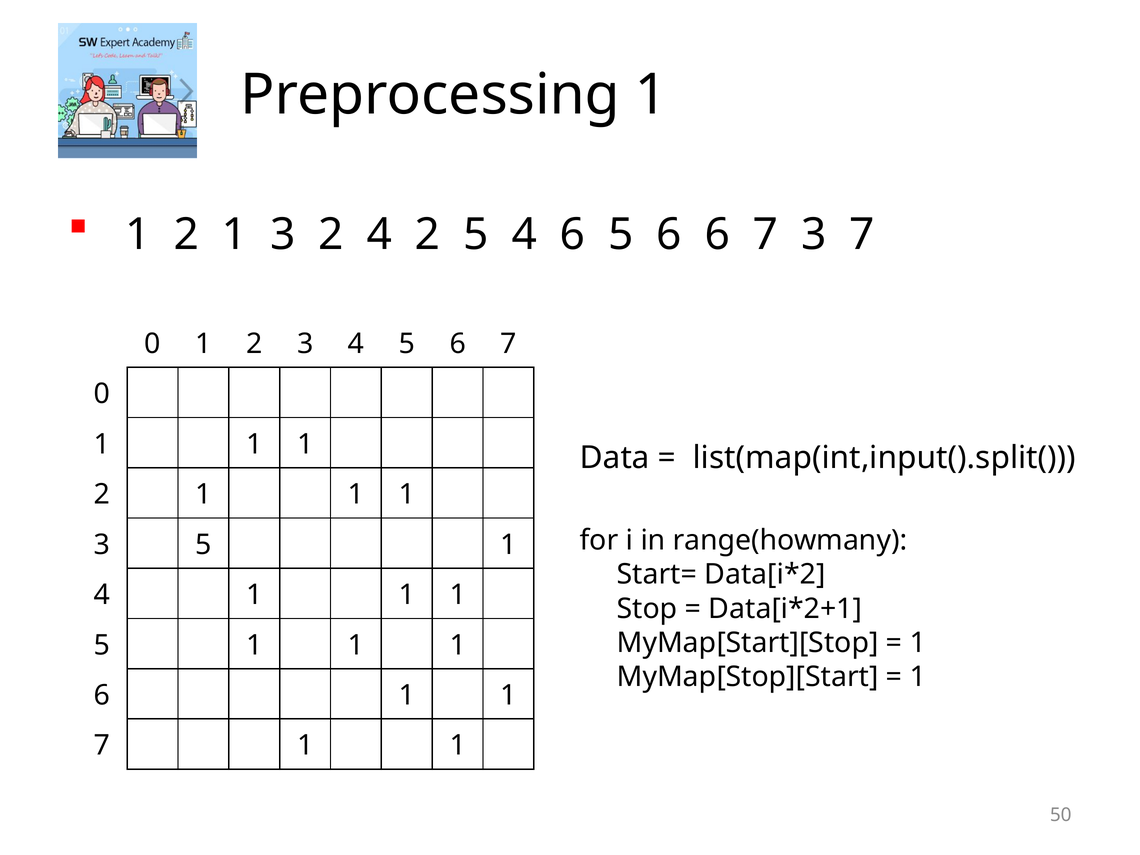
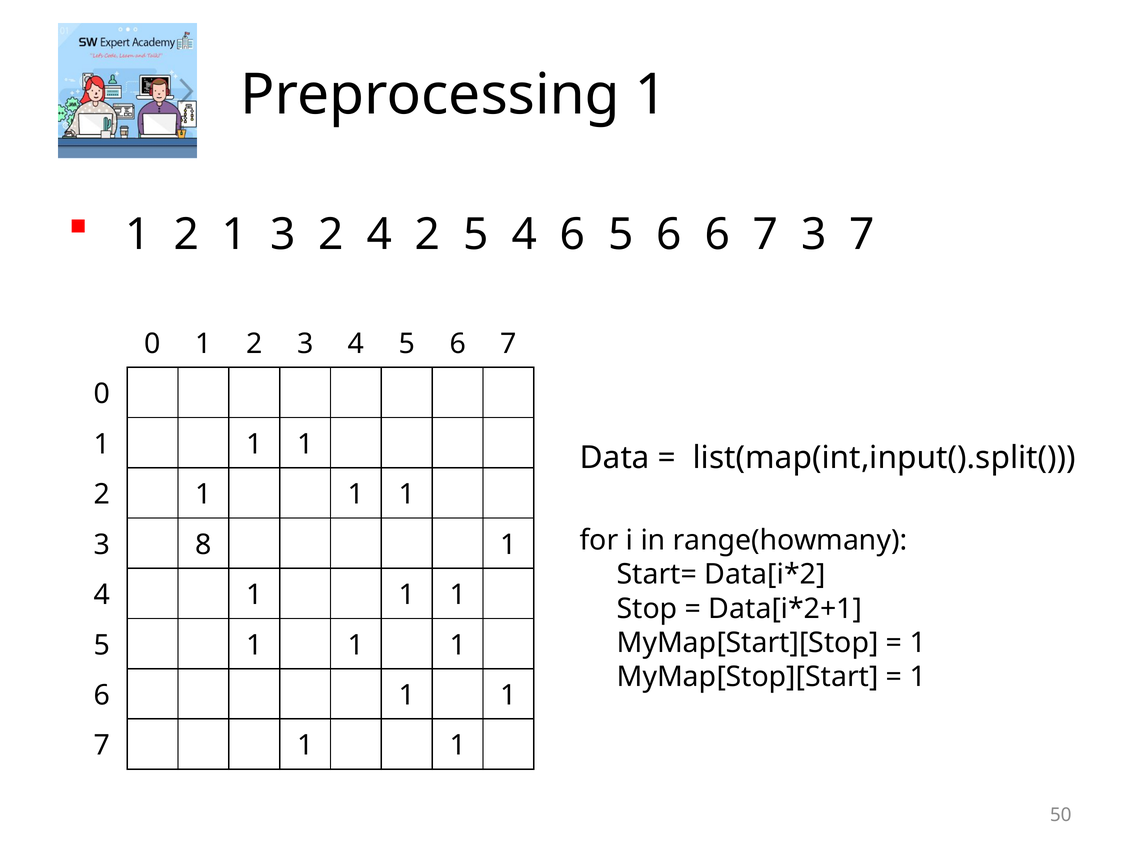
3 5: 5 -> 8 (203, 545)
